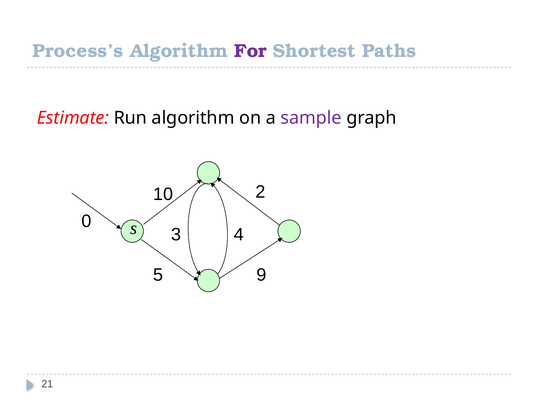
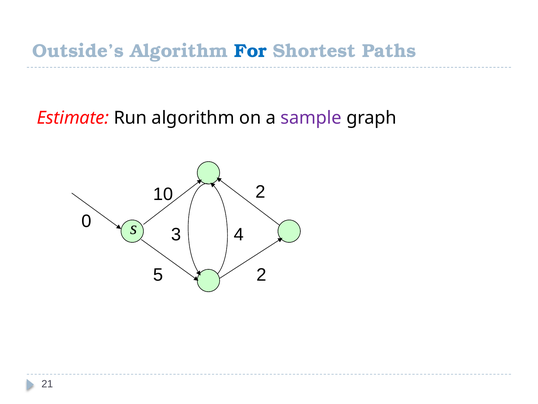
Process’s: Process’s -> Outside’s (78, 51)
For colour: purple -> blue (251, 51)
5 9: 9 -> 2 (261, 275)
